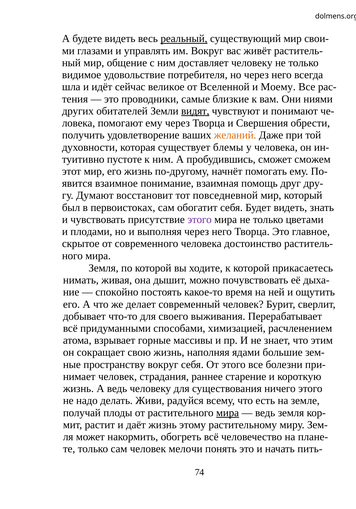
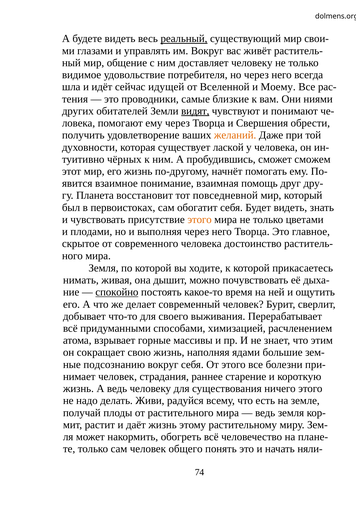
великое: великое -> идущей (166, 87)
блемы: блемы -> лаской (228, 147)
пустоте: пустоте -> чёрных (124, 159)
Думают: Думают -> Планета (95, 195)
этого colour: purple -> orange (200, 219)
спокойно underline: none -> present (117, 292)
пространству: пространству -> подсознанию (114, 364)
мира underline: present -> none (228, 413)
мелочи: мелочи -> общего (186, 449)
пить-: пить- -> няли- (310, 449)
